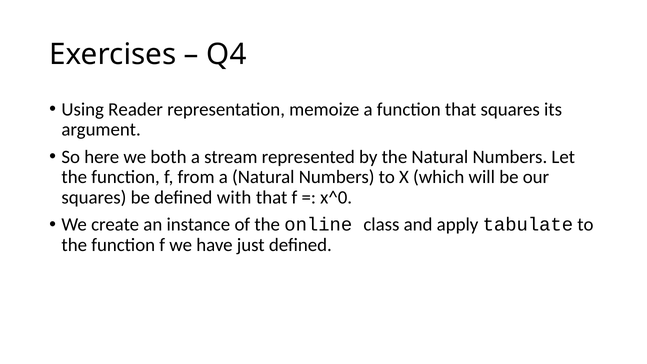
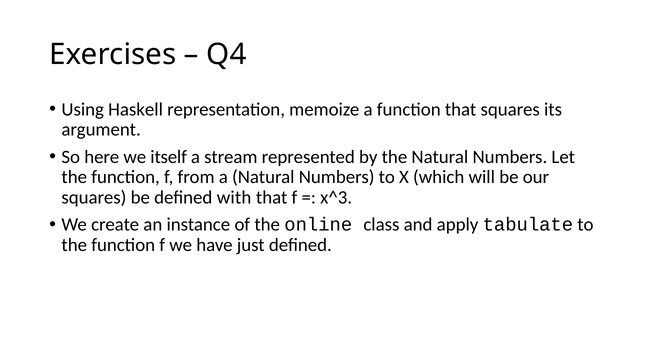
Reader: Reader -> Haskell (136, 109)
both: both -> itself (169, 157)
x^0: x^0 -> x^3 (336, 197)
